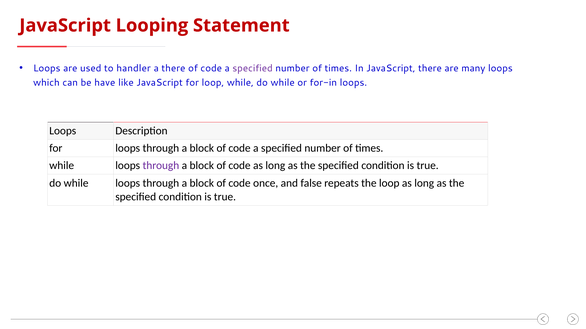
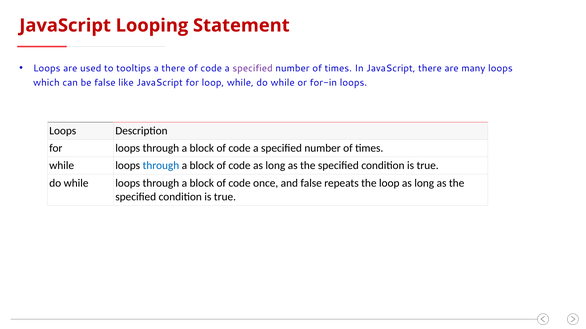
handler: handler -> tooltips (134, 68)
be have: have -> false (105, 83)
through colour: purple -> blue (161, 166)
